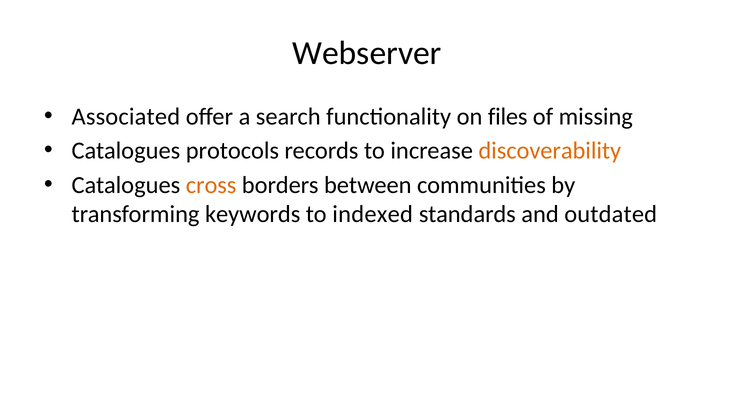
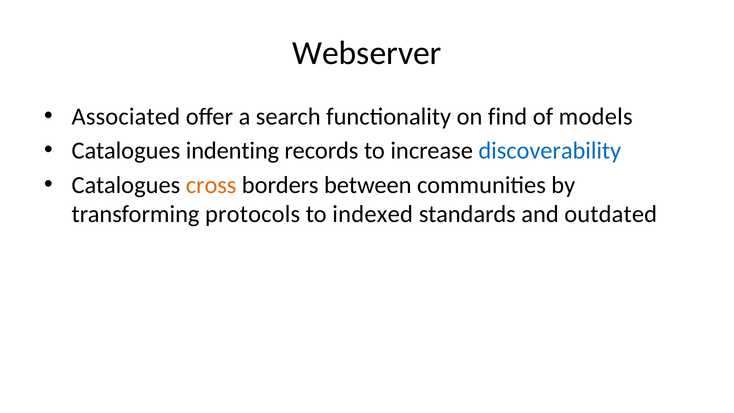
files: files -> find (508, 116)
missing: missing -> models (596, 116)
protocols: protocols -> indenting (232, 151)
discoverability colour: orange -> blue (550, 151)
keywords: keywords -> protocols (253, 214)
